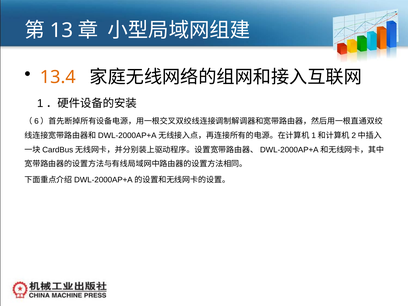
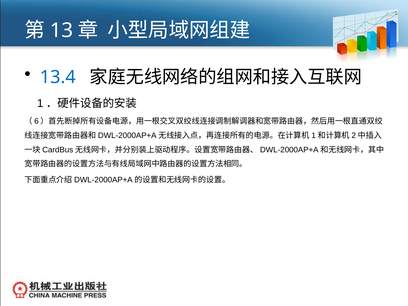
13.4 colour: orange -> blue (58, 77)
